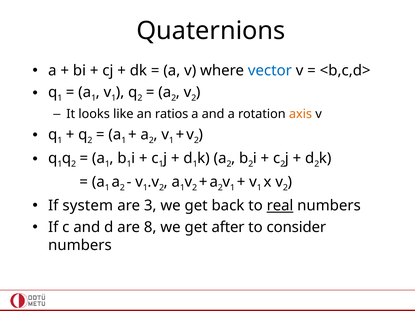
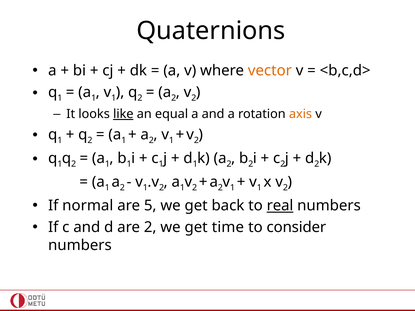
vector colour: blue -> orange (270, 71)
like underline: none -> present (123, 114)
ratios: ratios -> equal (172, 114)
system: system -> normal (88, 206)
3: 3 -> 5 (150, 206)
are 8: 8 -> 2 (150, 228)
after: after -> time (228, 228)
